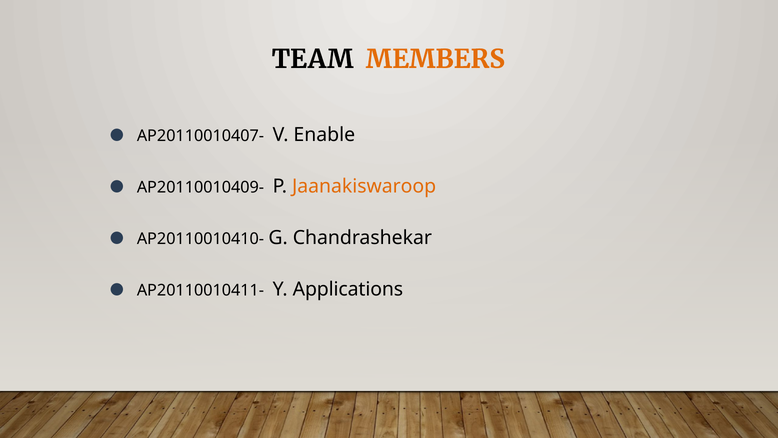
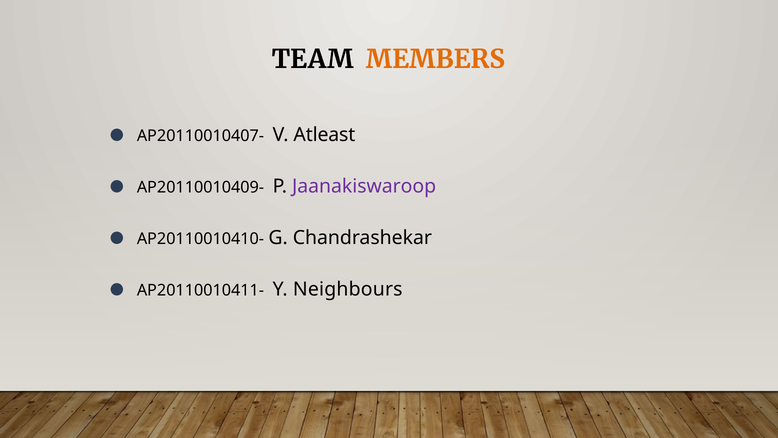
Enable: Enable -> Atleast (324, 135)
Jaanakiswaroop colour: orange -> purple (364, 186)
Applications: Applications -> Neighbours (348, 289)
